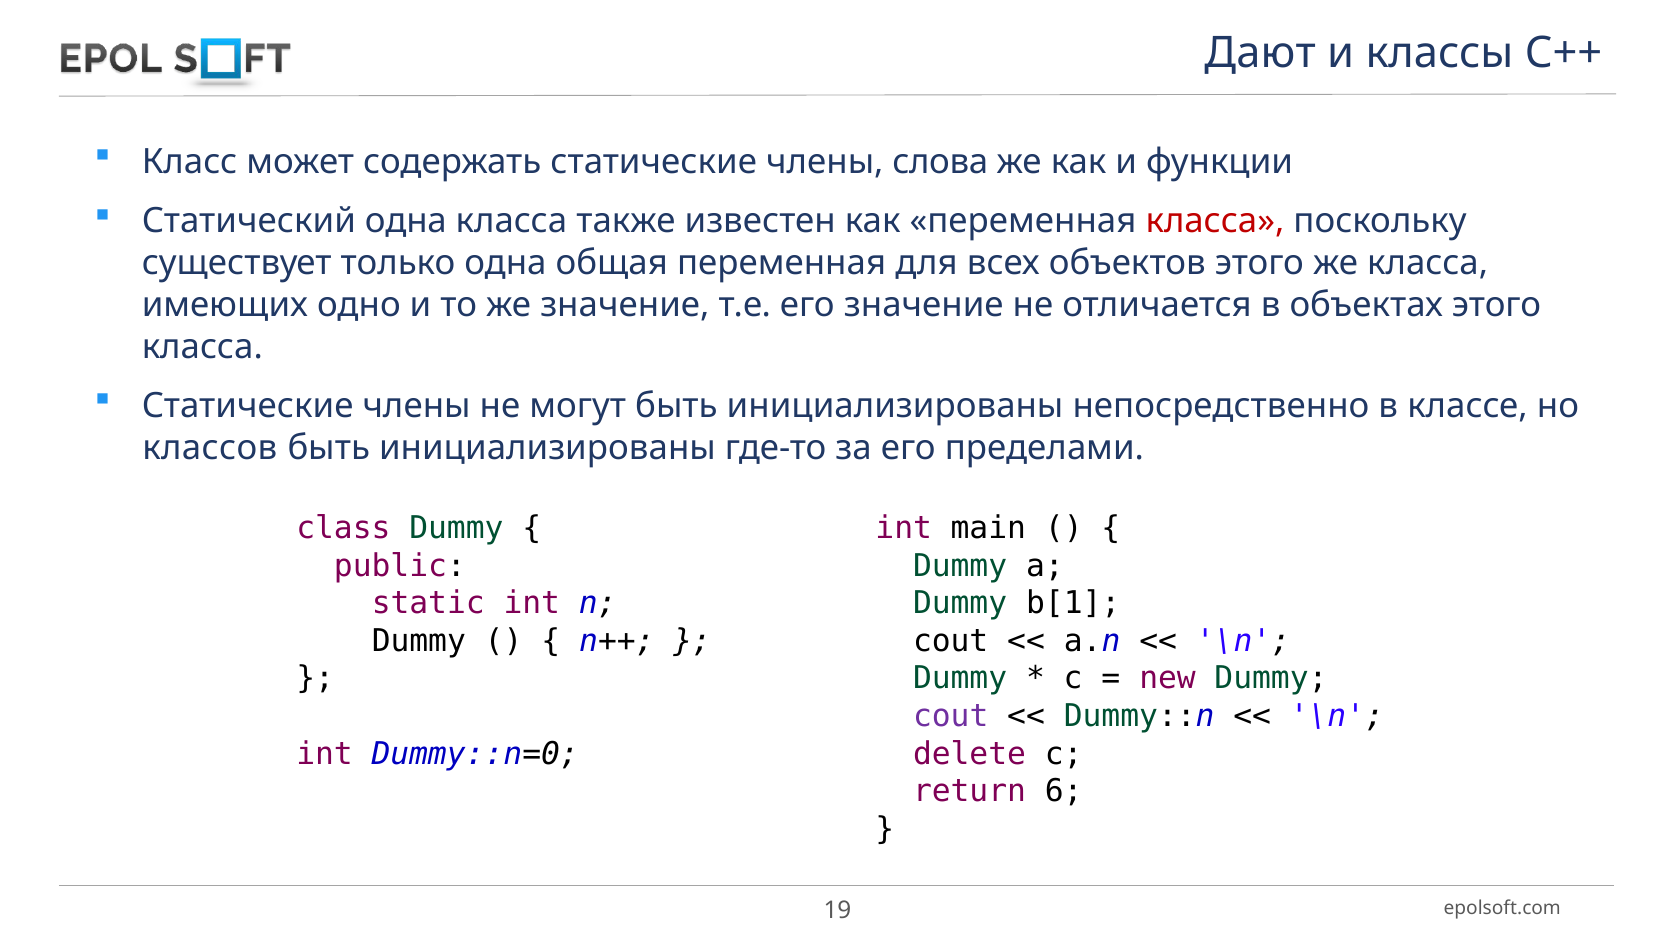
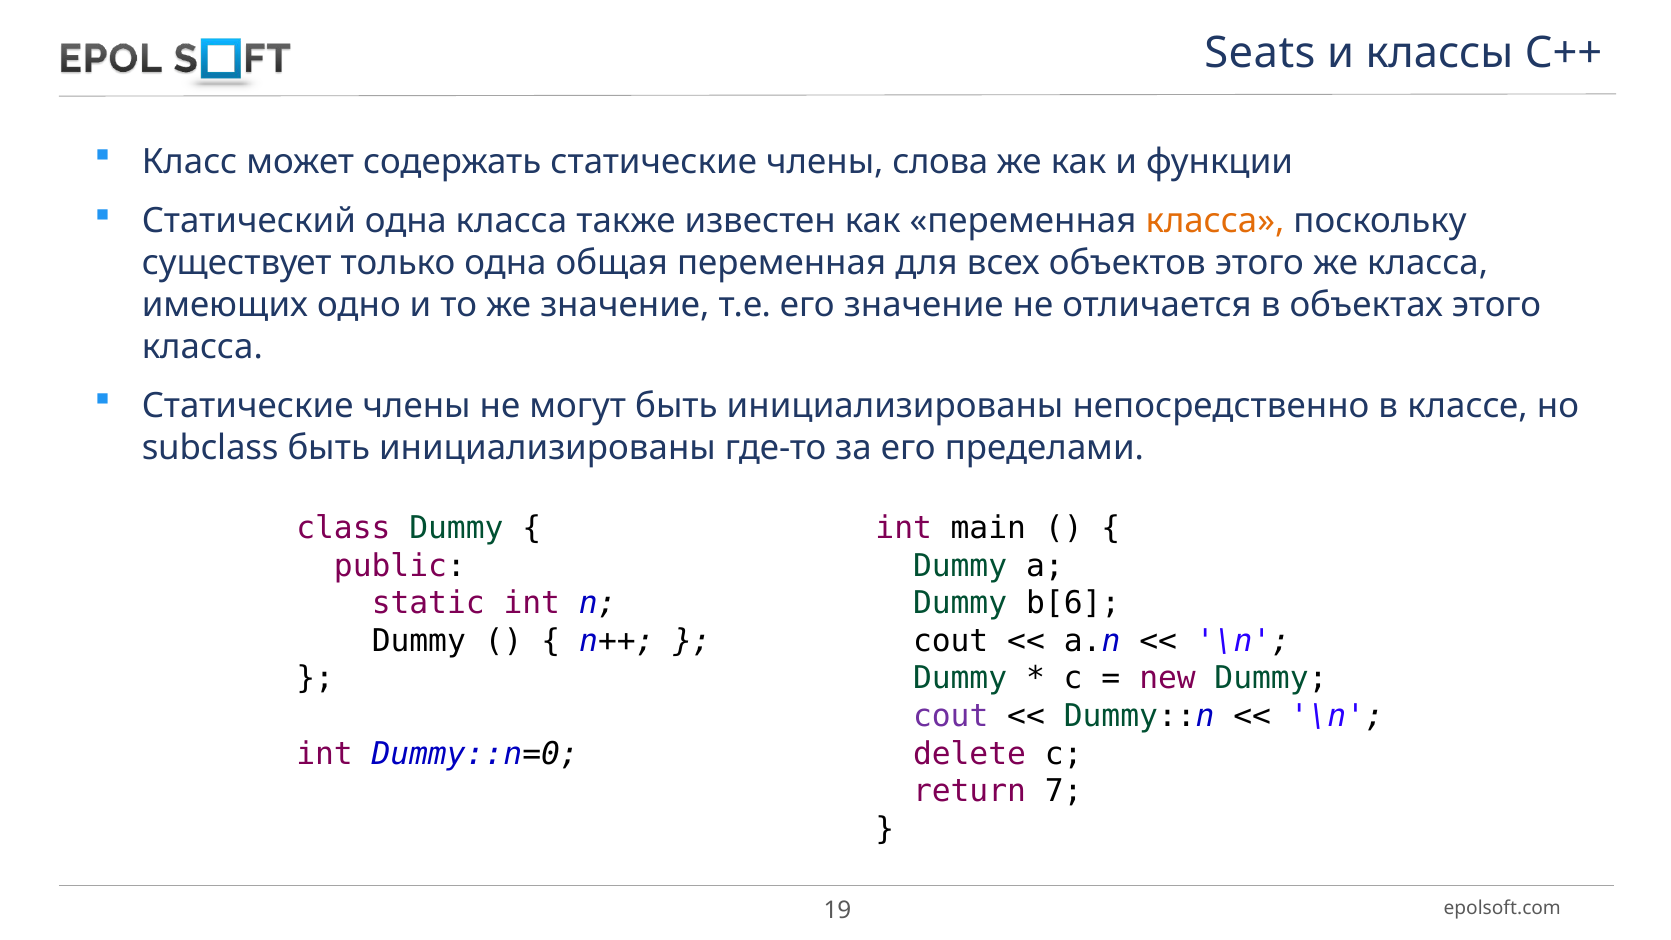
Дают: Дают -> Seats (1260, 54)
класса colour: red -> orange (1215, 221)
классов: классов -> subclass (210, 448)
b[1: b[1 -> b[6 (1073, 603)
6: 6 -> 7 (1064, 791)
